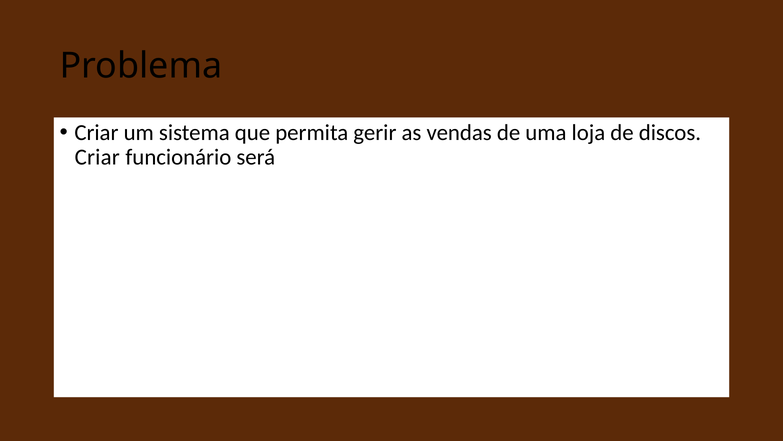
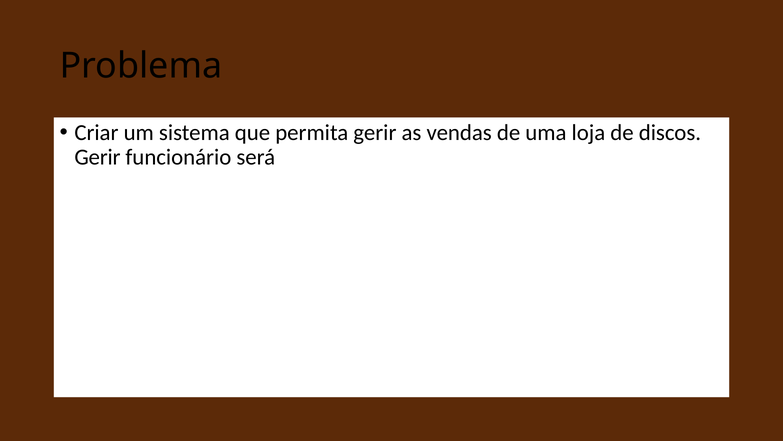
Criar: Criar -> Gerir (97, 157)
